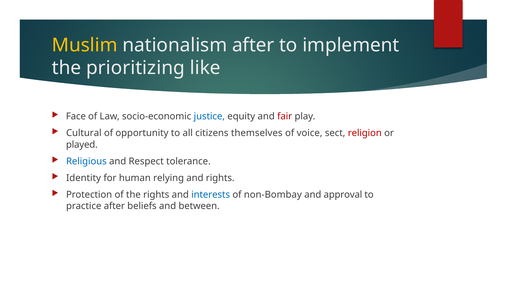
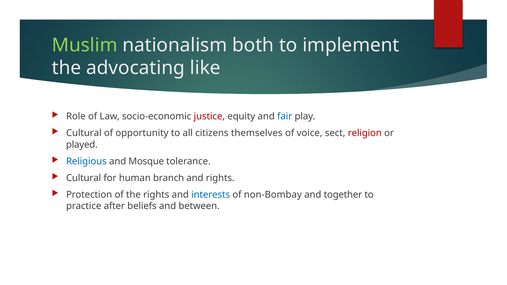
Muslim colour: yellow -> light green (85, 45)
nationalism after: after -> both (253, 45)
prioritizing: prioritizing -> advocating (136, 68)
Face: Face -> Role (76, 117)
justice colour: blue -> red (209, 117)
fair colour: red -> blue (285, 117)
Respect: Respect -> Mosque (146, 161)
Identity: Identity -> Cultural (84, 178)
relying: relying -> branch (169, 178)
approval: approval -> together (343, 195)
